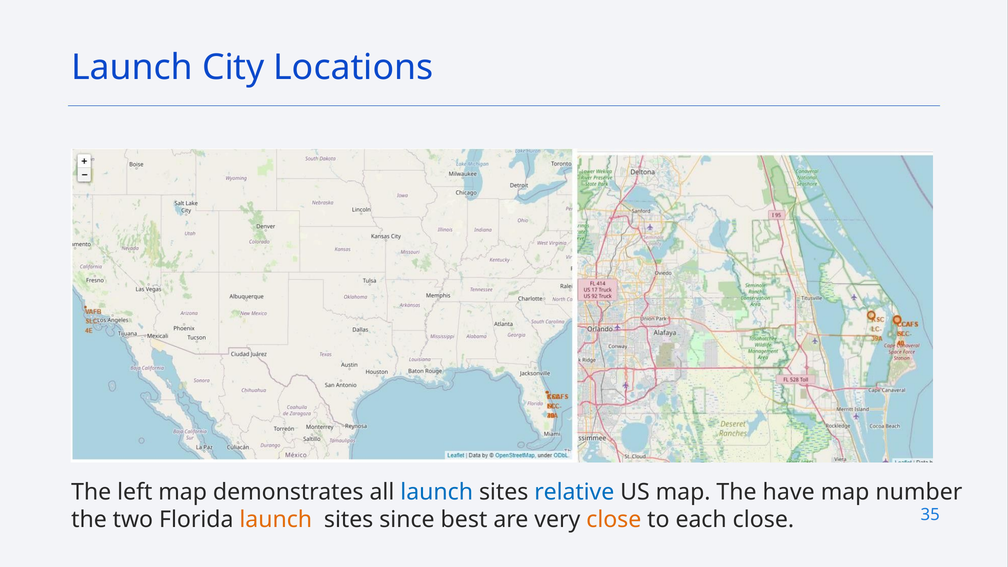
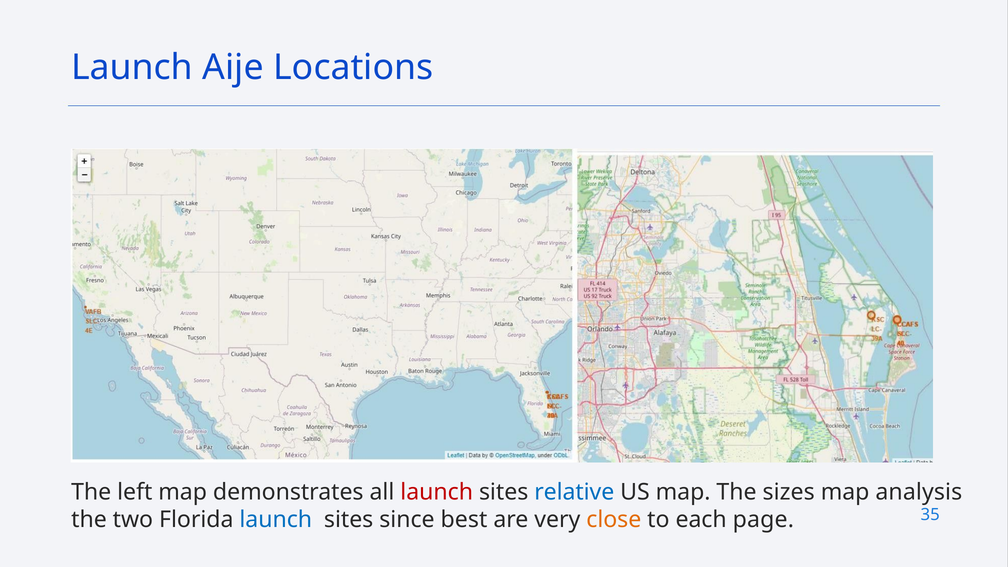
City: City -> Aije (233, 67)
launch colour: blue -> red (437, 492)
have: have -> sizes (789, 492)
number: number -> analysis (919, 492)
launch colour: orange -> blue (276, 520)
each close: close -> page (763, 520)
